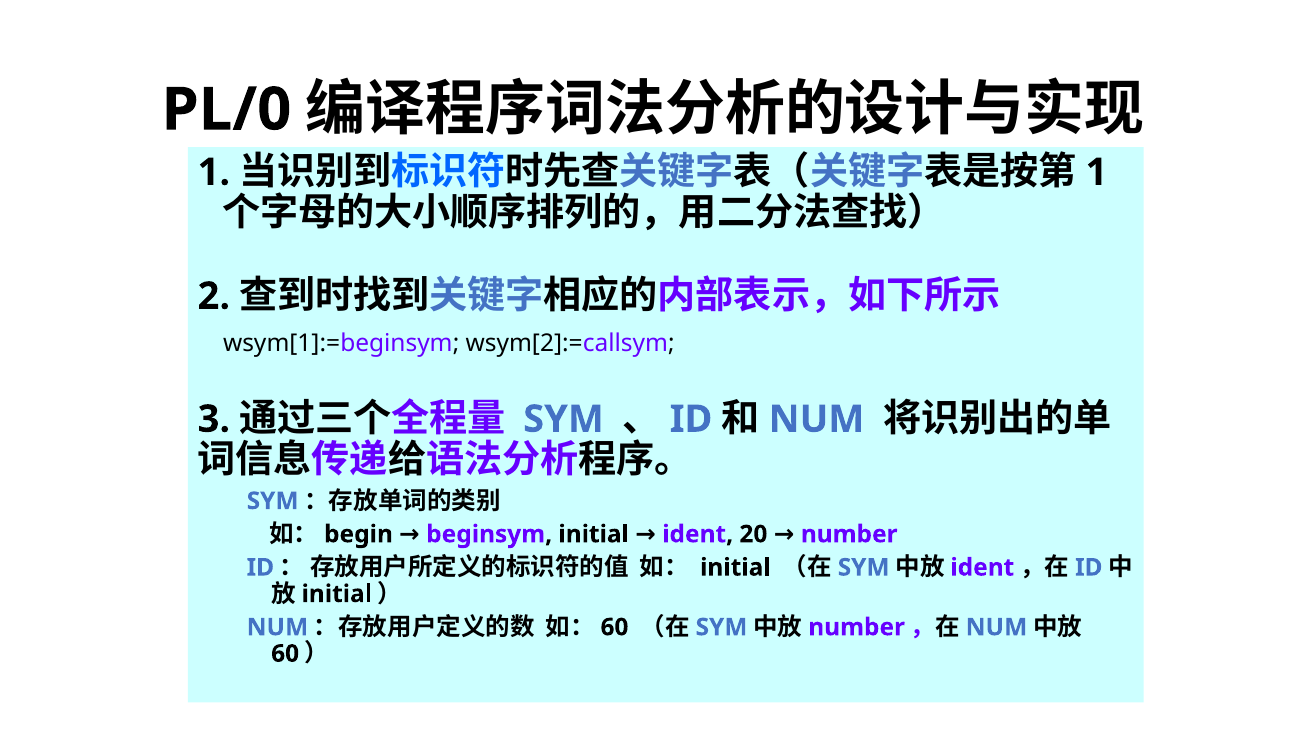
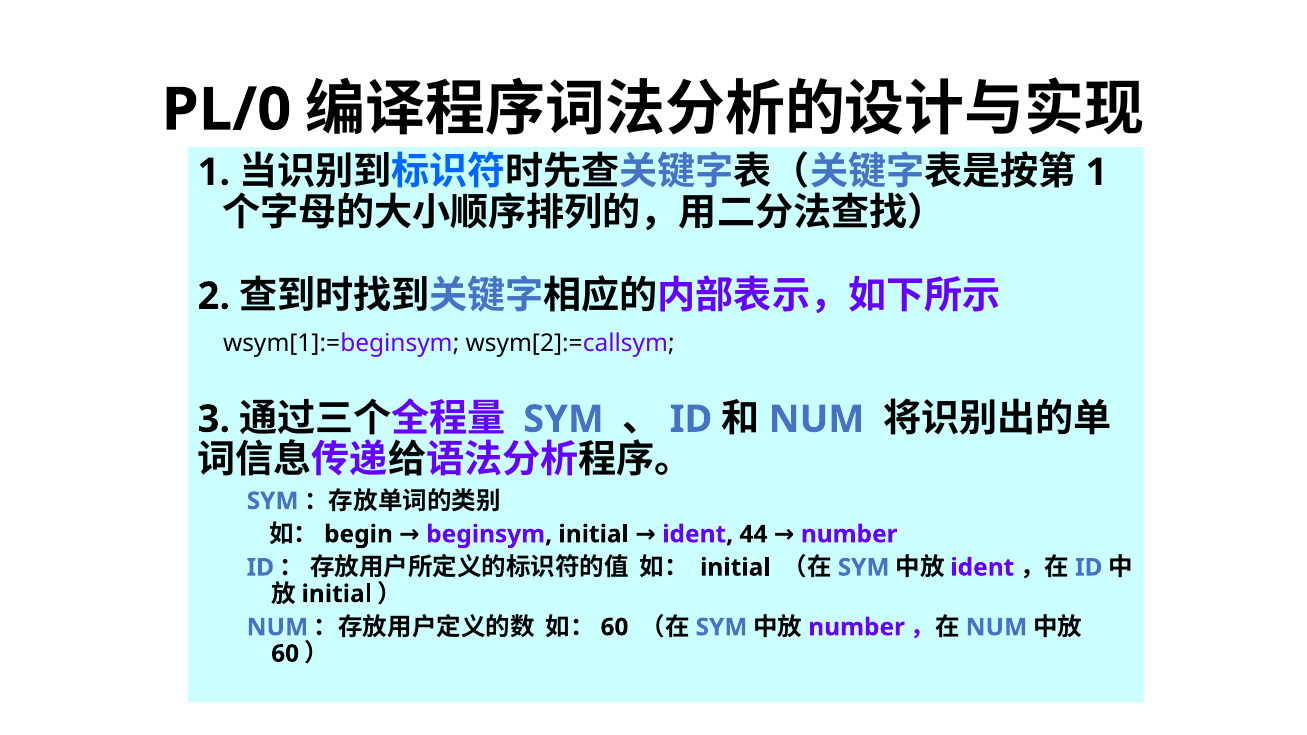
20: 20 -> 44 (753, 534)
